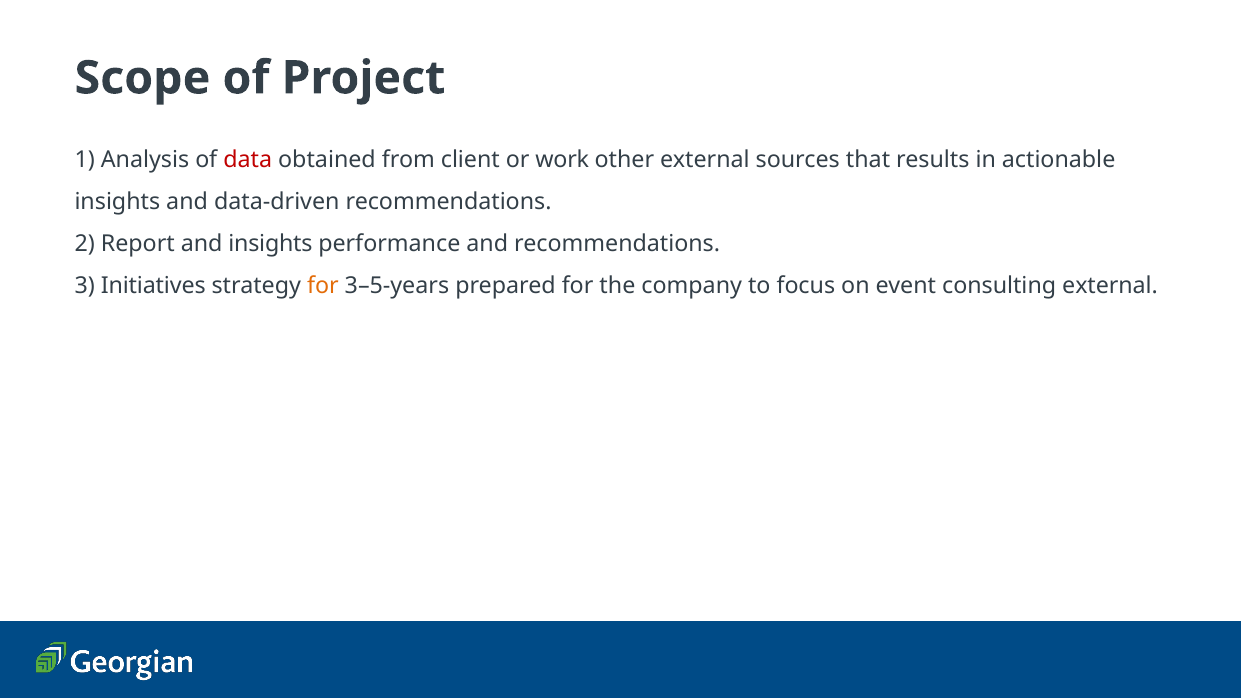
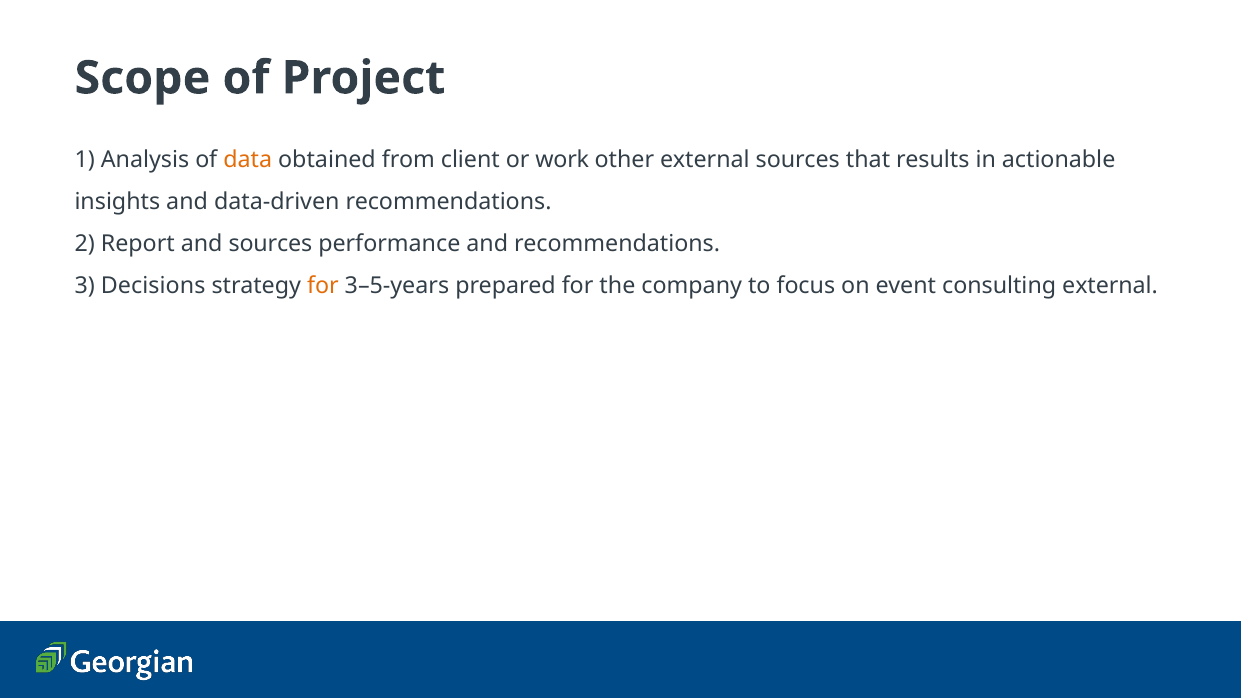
data colour: red -> orange (248, 160)
and insights: insights -> sources (270, 244)
Initiatives: Initiatives -> Decisions (153, 286)
